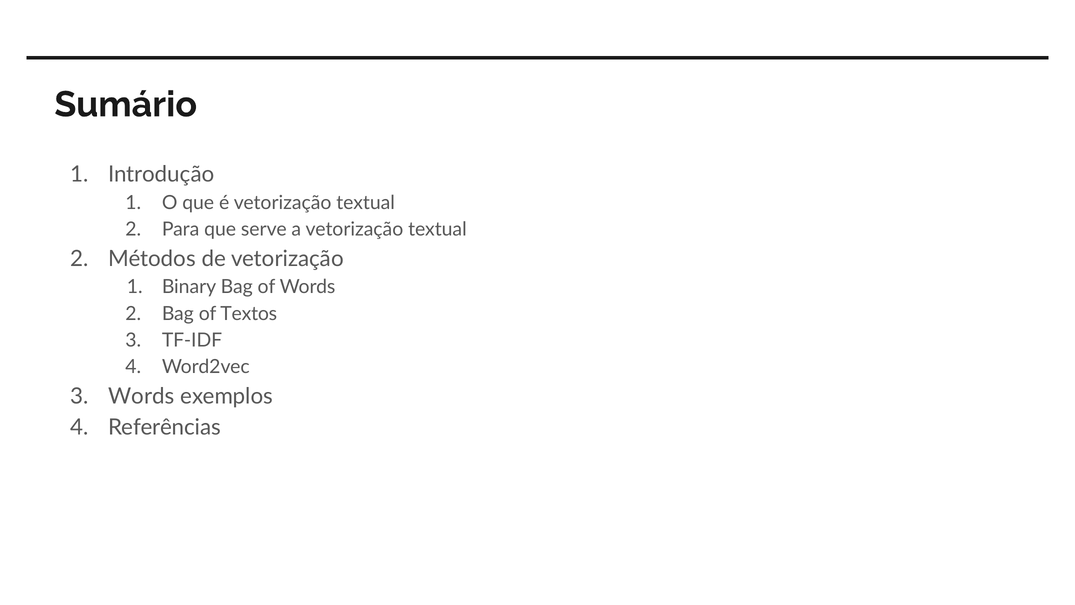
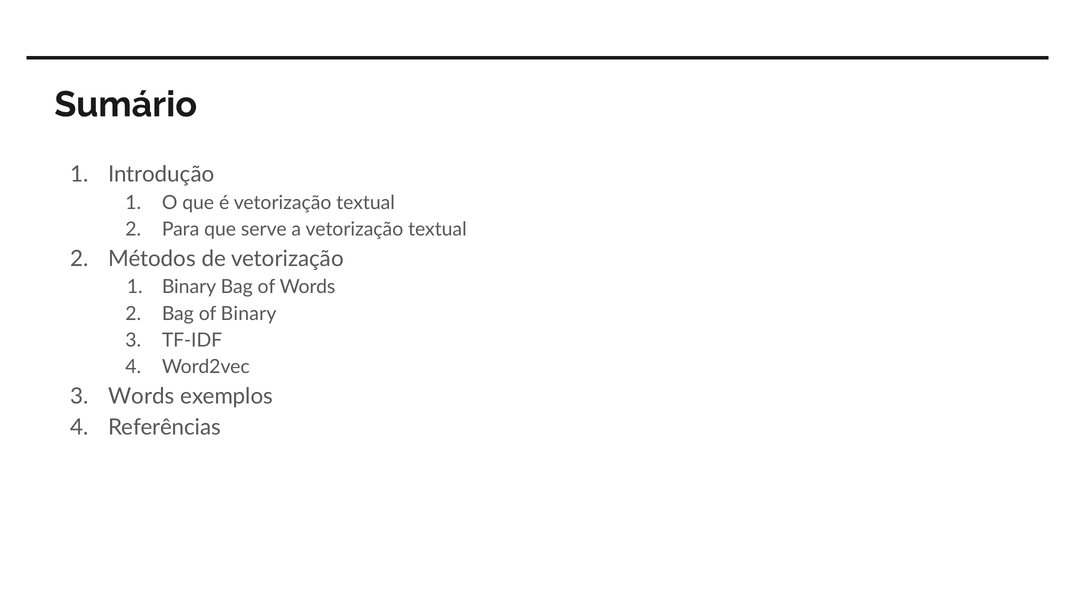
of Textos: Textos -> Binary (249, 314)
